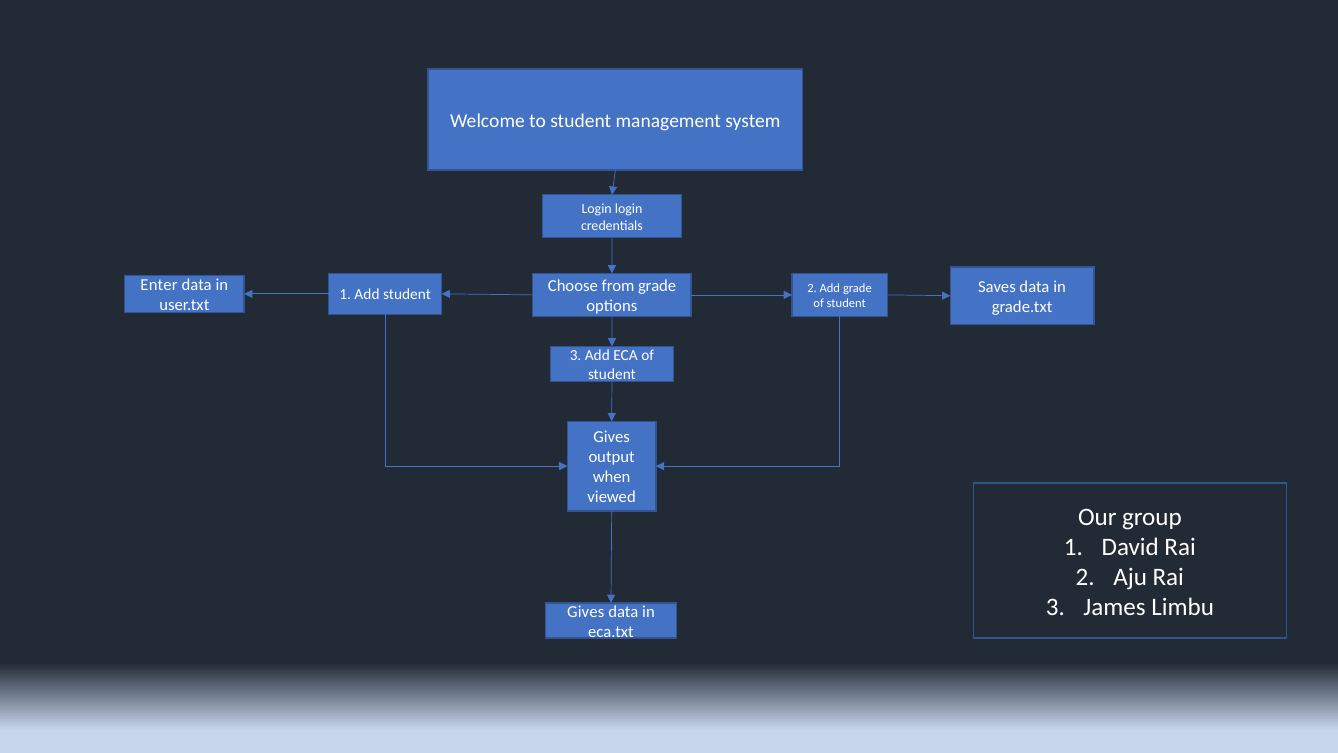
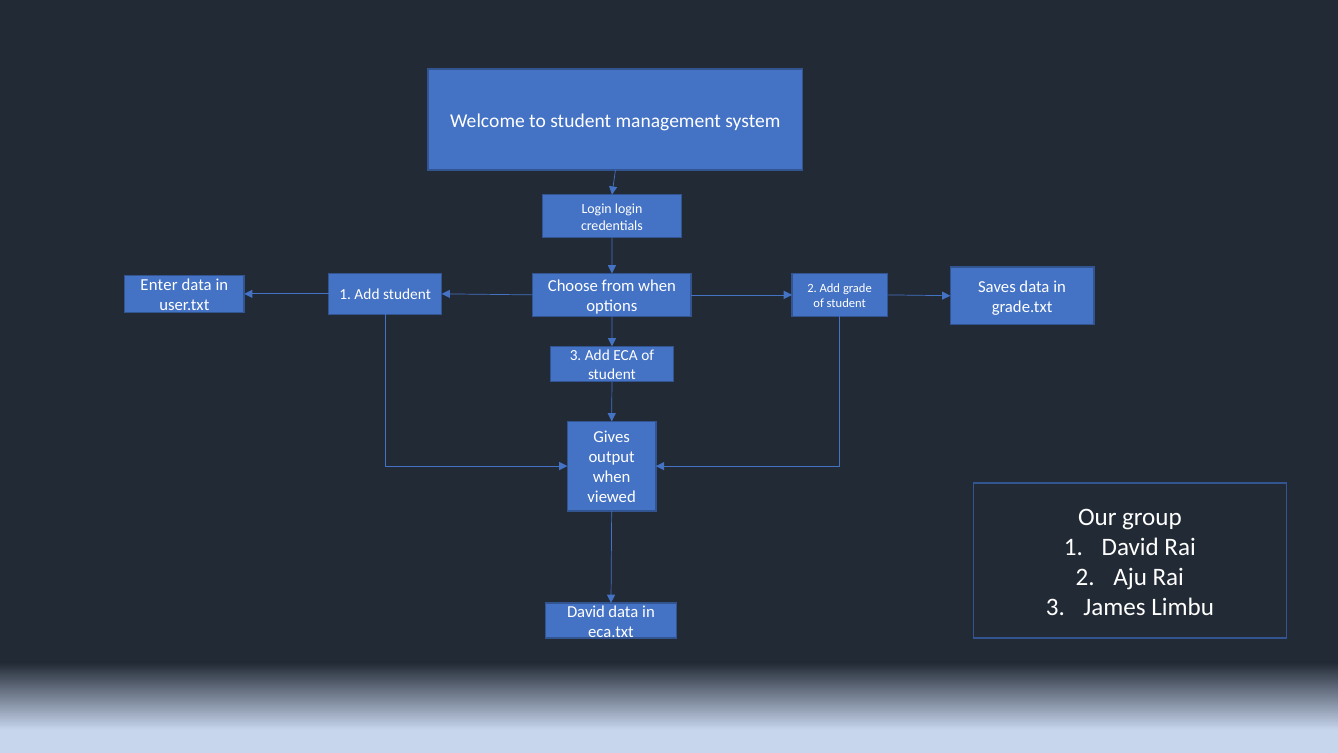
from grade: grade -> when (657, 286)
Gives: Gives -> David (586, 611)
